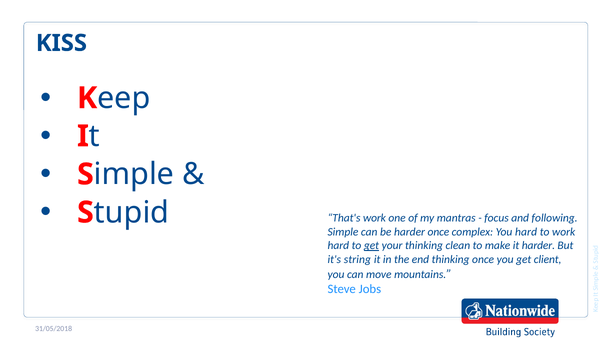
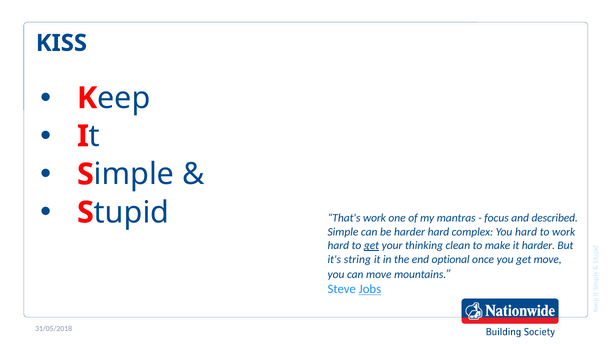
following: following -> described (555, 218)
harder once: once -> hard (438, 232)
end thinking: thinking -> optional (451, 260)
get client: client -> move (548, 260)
Jobs underline: none -> present (370, 289)
